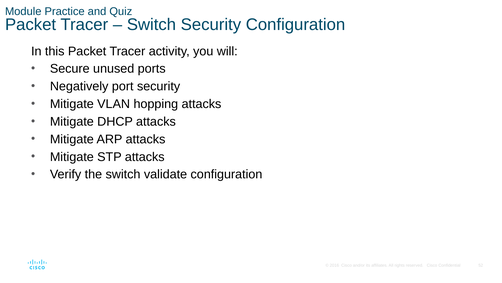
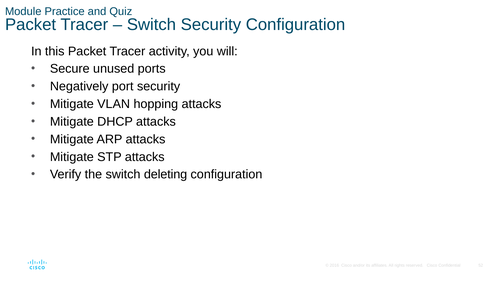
validate: validate -> deleting (166, 174)
